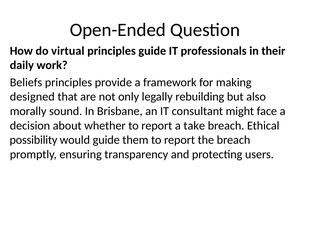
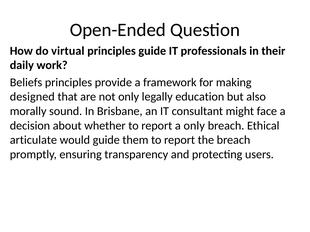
rebuilding: rebuilding -> education (200, 97)
a take: take -> only (194, 126)
possibility: possibility -> articulate (33, 140)
